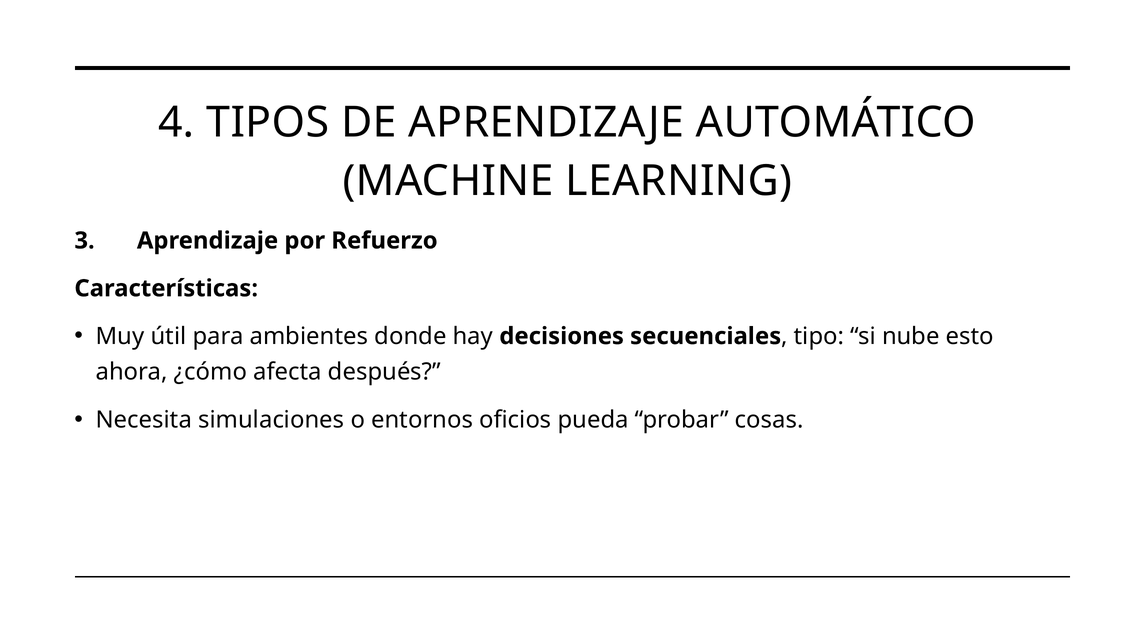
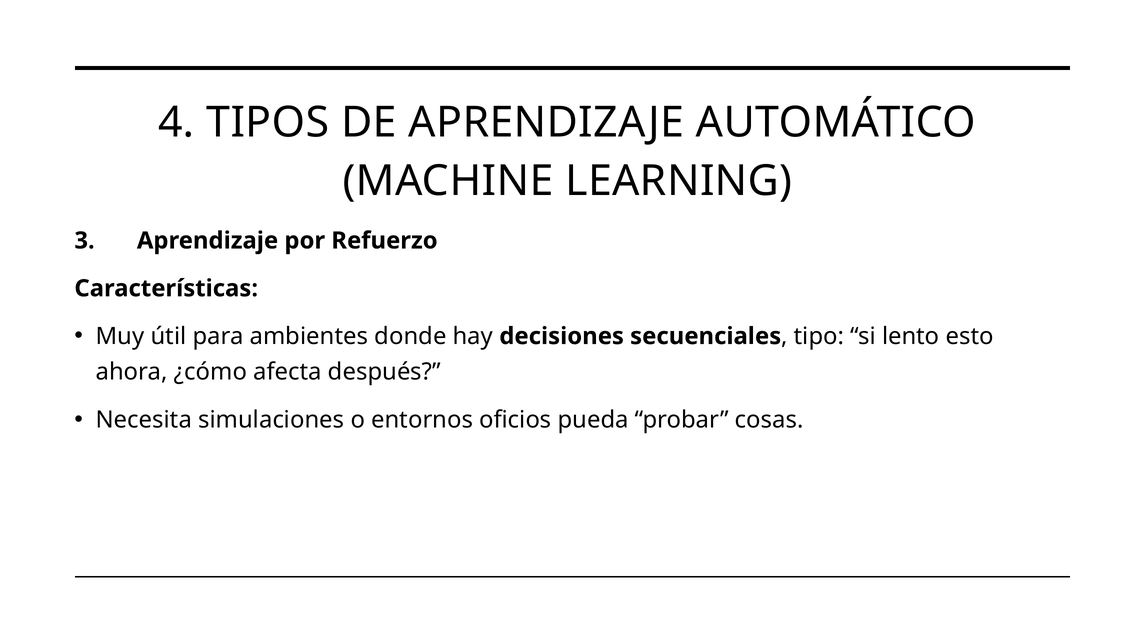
nube: nube -> lento (911, 336)
